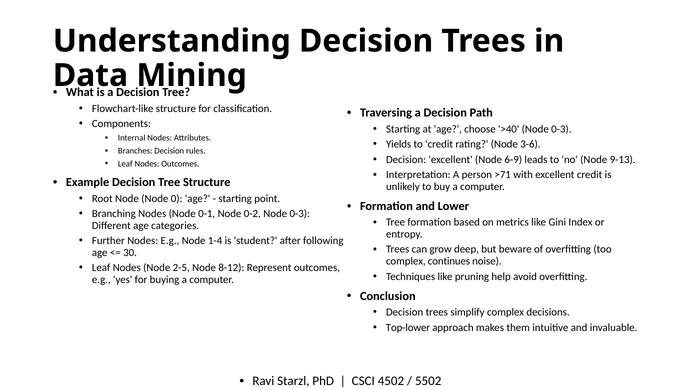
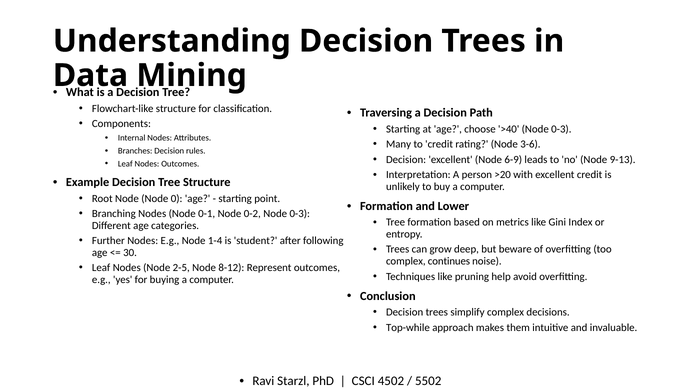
Yields: Yields -> Many (399, 144)
>71: >71 -> >20 (503, 175)
Top-lower: Top-lower -> Top-while (408, 328)
